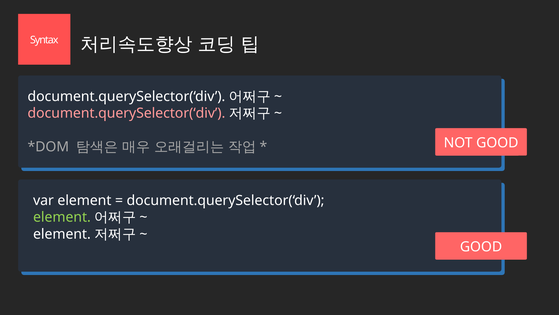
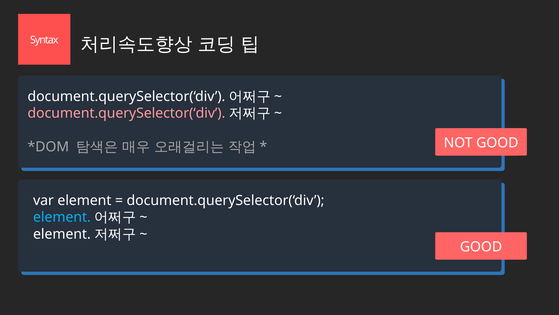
element colour: light green -> light blue (62, 217)
